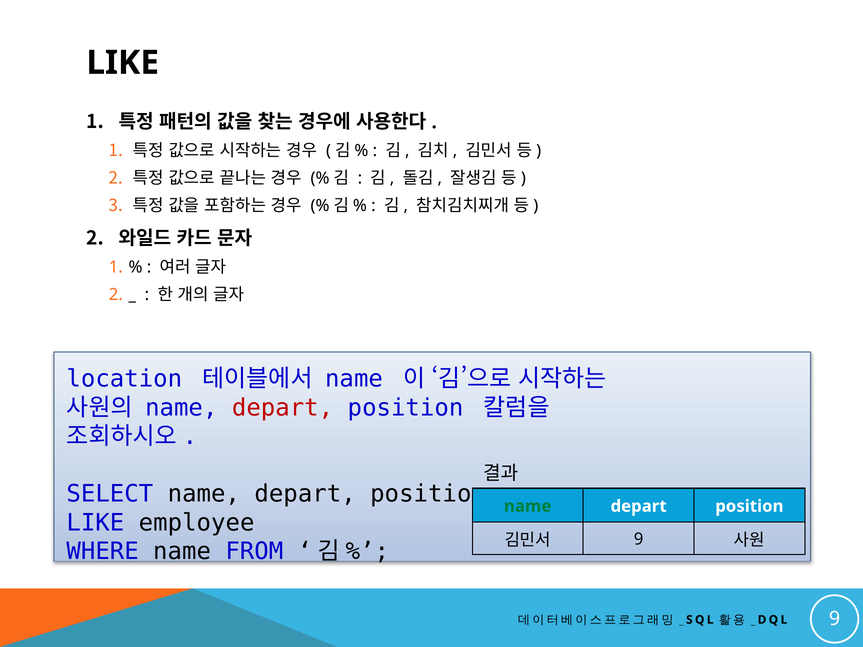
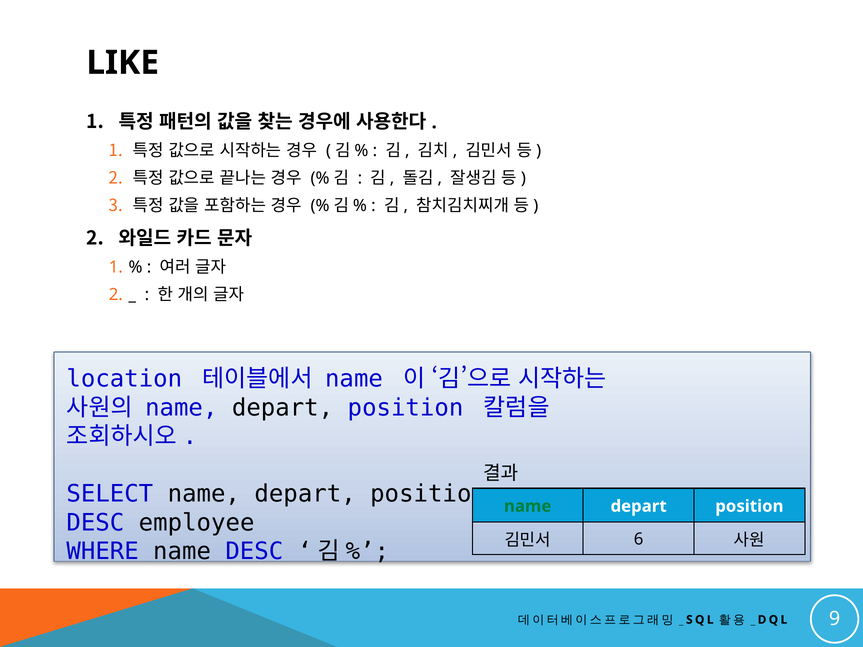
depart colour: red -> black (283, 408)
LIKE: LIKE -> DESC (95, 523)
9: 9 -> 6 (639, 539)
name FROM: FROM -> DESC (254, 552)
